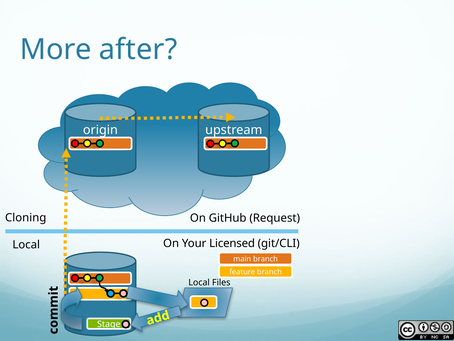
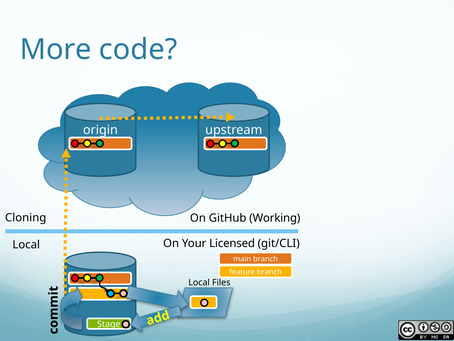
after: after -> code (138, 49)
Request: Request -> Working (275, 218)
